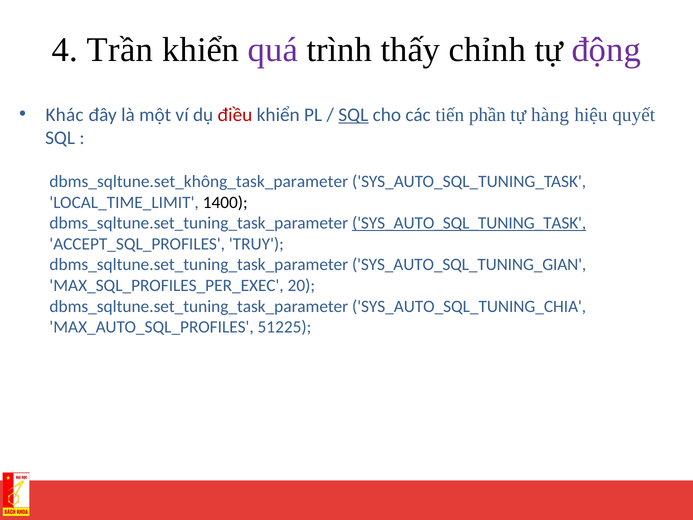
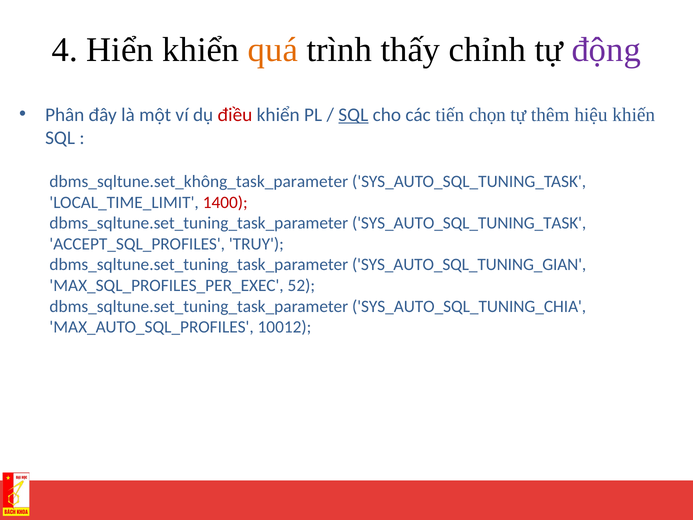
Trần: Trần -> Hiển (120, 50)
quá colour: purple -> orange (273, 50)
Khác: Khác -> Phân (65, 115)
phần: phần -> chọn (487, 115)
hàng: hàng -> thêm (550, 115)
quyết: quyết -> khiến (634, 115)
1400 colour: black -> red (225, 202)
SYS_AUTO_SQL_TUNING_TASK underline: present -> none (469, 223)
20: 20 -> 52 (301, 285)
51225: 51225 -> 10012 (284, 327)
